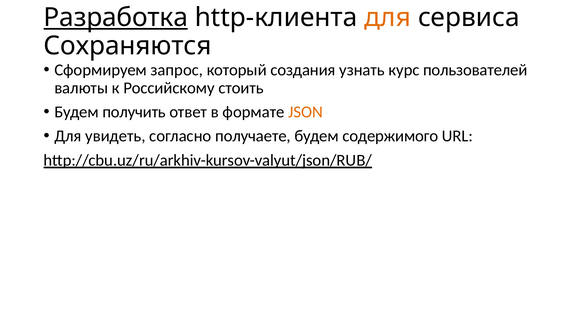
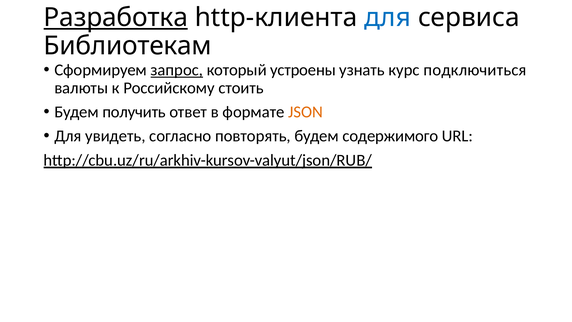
для colour: orange -> blue (388, 18)
Сохраняются: Сохраняются -> Библиотекам (128, 46)
запрос underline: none -> present (177, 70)
создания: создания -> устроены (303, 70)
пользователей: пользователей -> подключиться (475, 70)
получаете: получаете -> повторять (253, 136)
